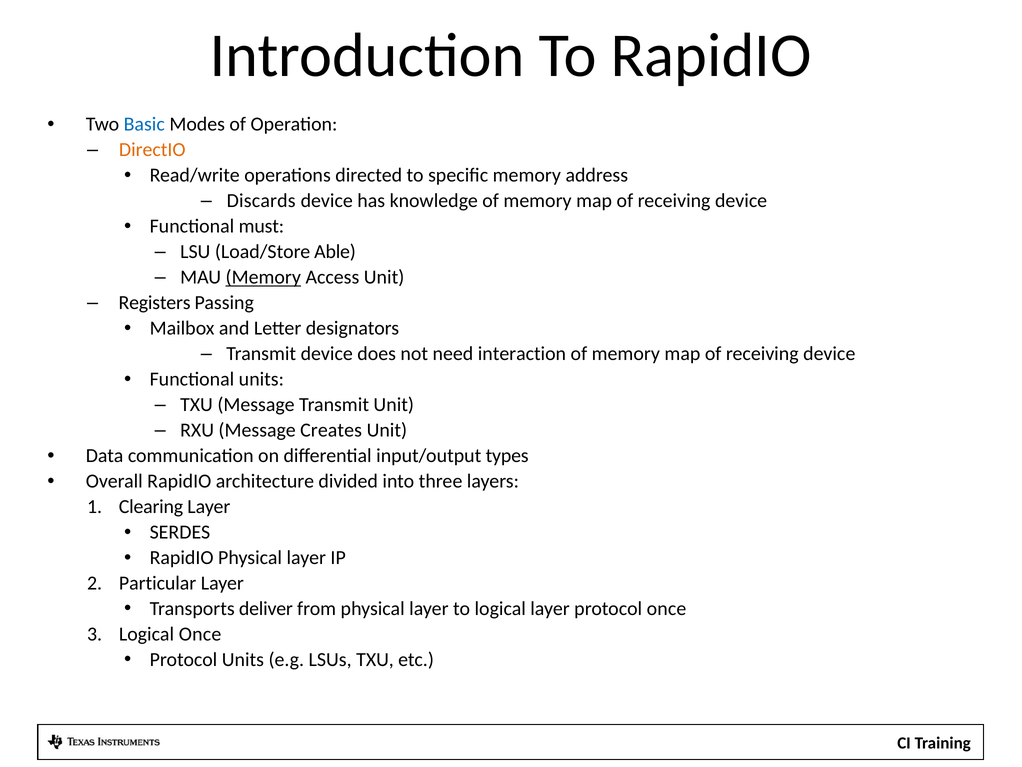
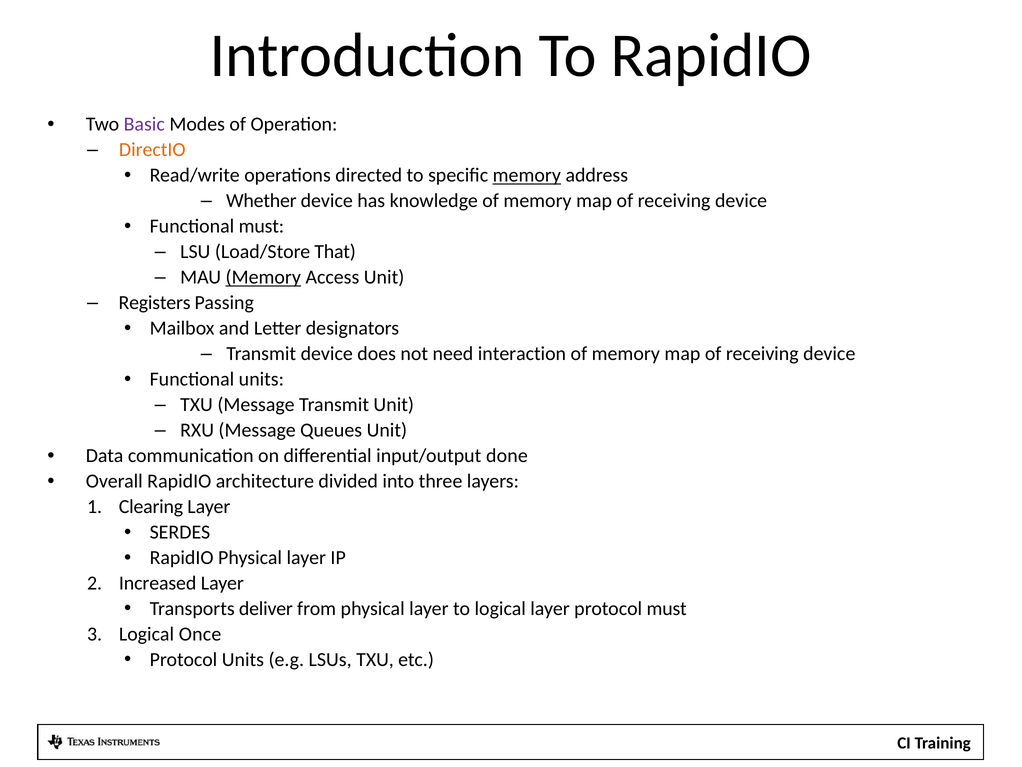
Basic colour: blue -> purple (144, 124)
memory underline: none -> present (527, 175)
Discards: Discards -> Whether (261, 201)
Able: Able -> That (335, 252)
Creates: Creates -> Queues (331, 430)
types: types -> done (507, 455)
Particular: Particular -> Increased (158, 583)
protocol once: once -> must (667, 608)
